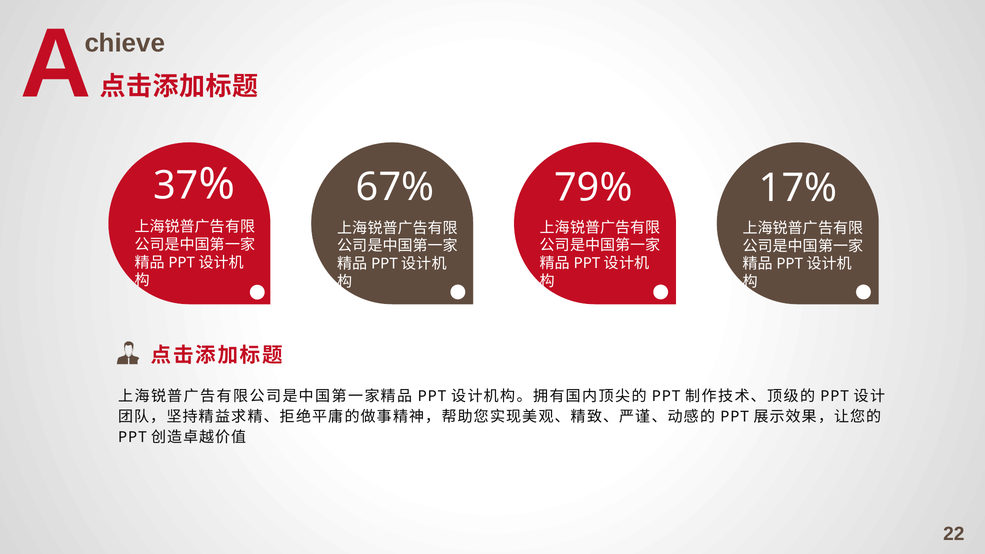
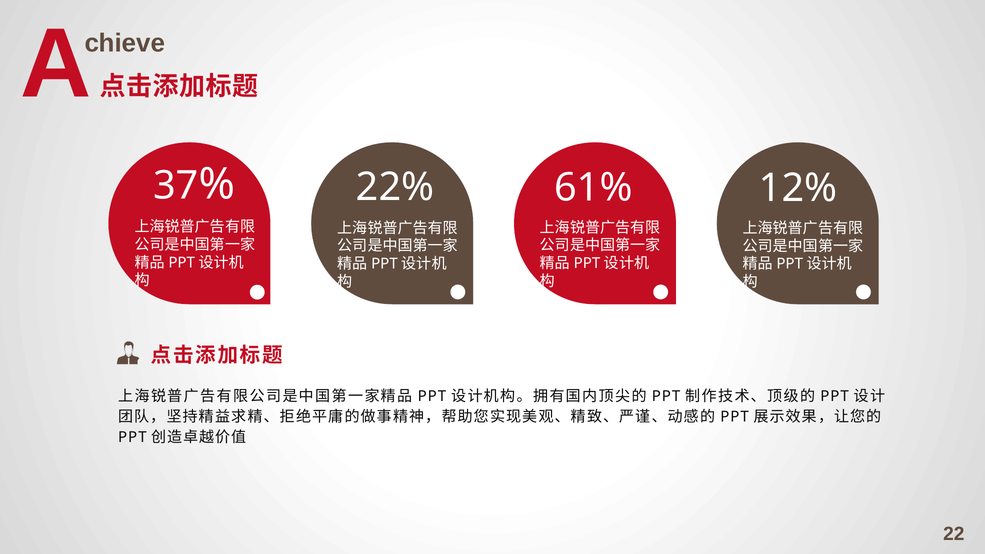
67%: 67% -> 22% (395, 187)
79%: 79% -> 61% (593, 188)
17%: 17% -> 12% (798, 188)
